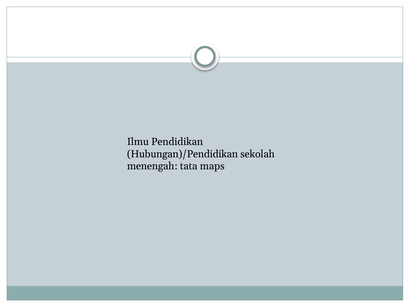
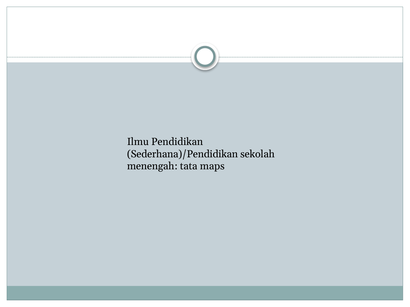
Hubungan)/Pendidikan: Hubungan)/Pendidikan -> Sederhana)/Pendidikan (182, 154)
